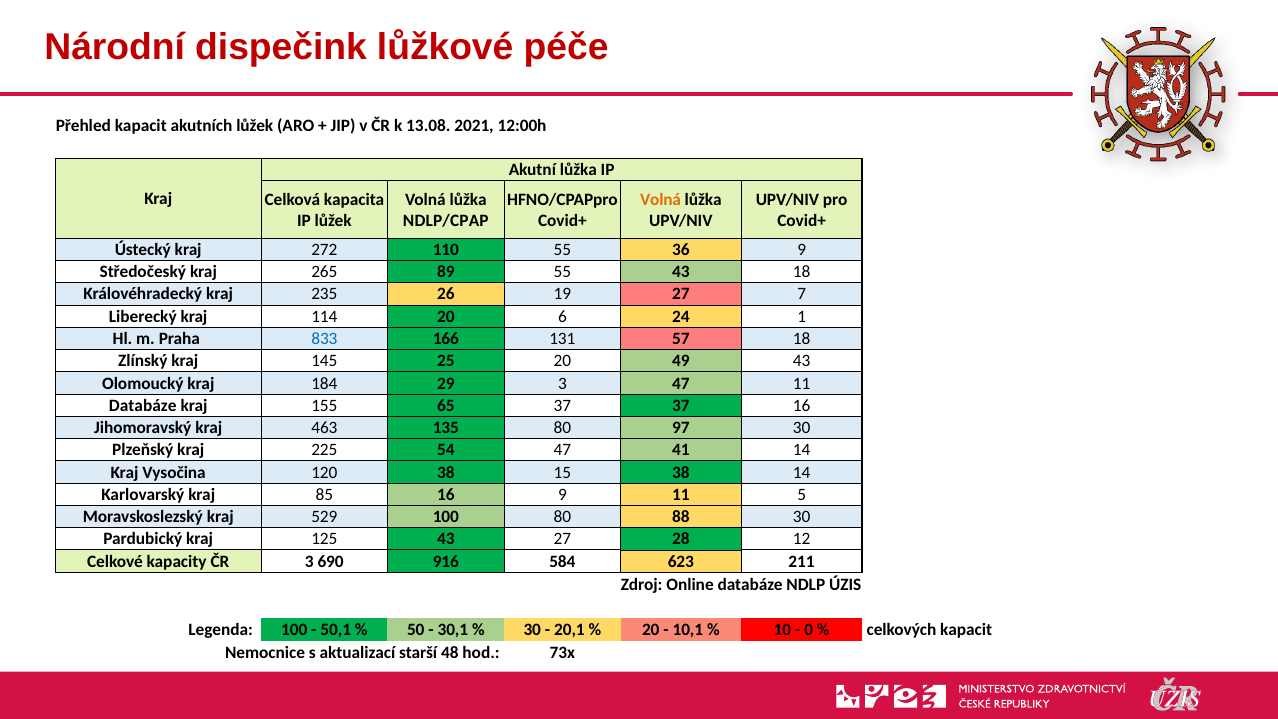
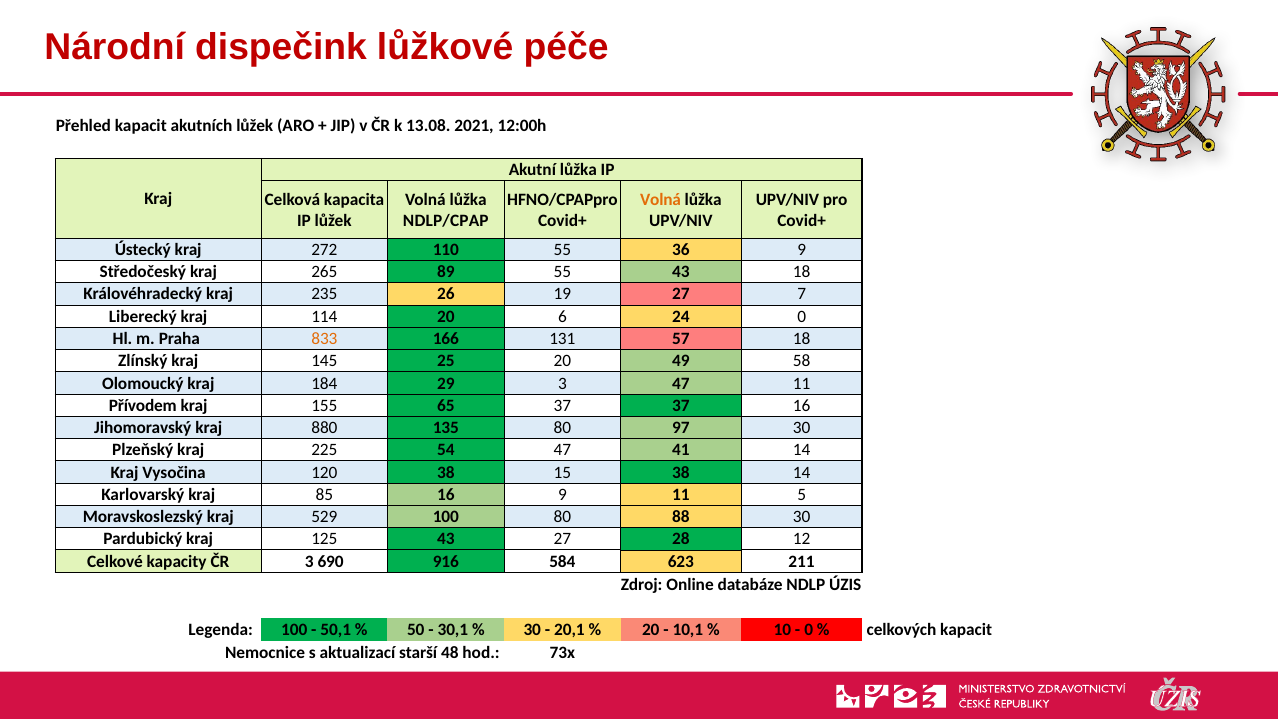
24 1: 1 -> 0 (802, 316)
833 colour: blue -> orange (324, 339)
49 43: 43 -> 58 (802, 361)
Databáze: Databáze -> Přívodem (143, 406)
463: 463 -> 880 (324, 428)
